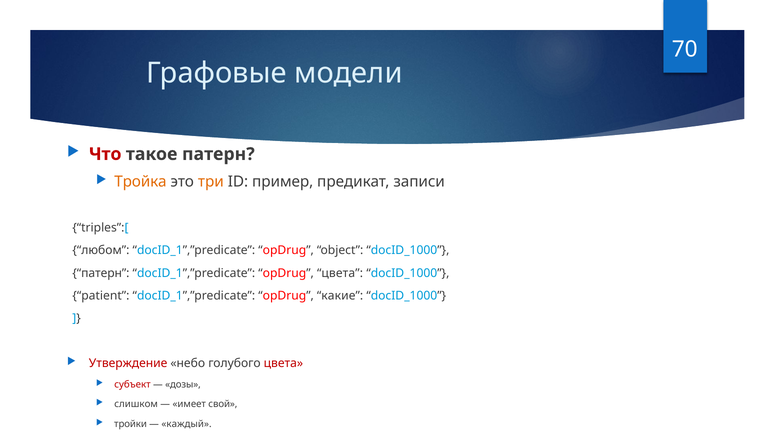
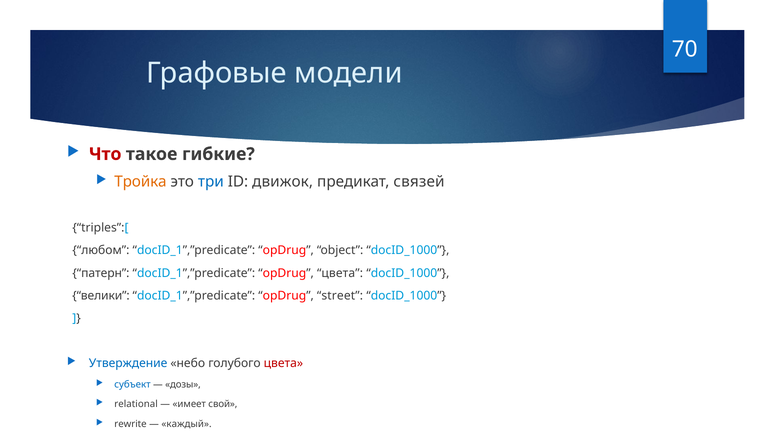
такое патерн: патерн -> гибкие (218, 154)
три colour: orange -> blue (211, 182)
пример: пример -> движок (283, 182)
записи: записи -> связей (419, 182)
patient: patient -> велики (101, 296)
какие: какие -> street (340, 296)
Утверждение colour: red -> blue (128, 363)
субъект colour: red -> blue (132, 384)
слишком: слишком -> relational (136, 404)
тройки: тройки -> rewrite (130, 424)
